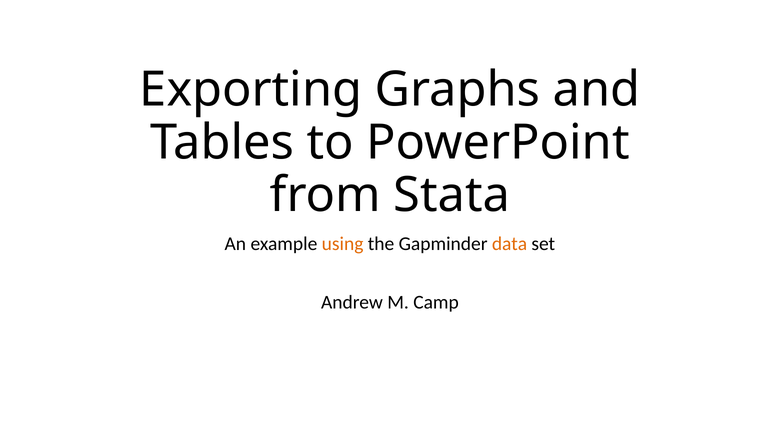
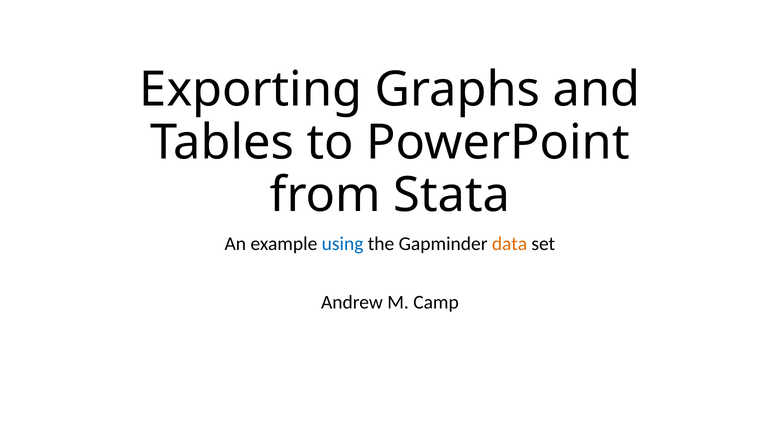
using colour: orange -> blue (343, 244)
